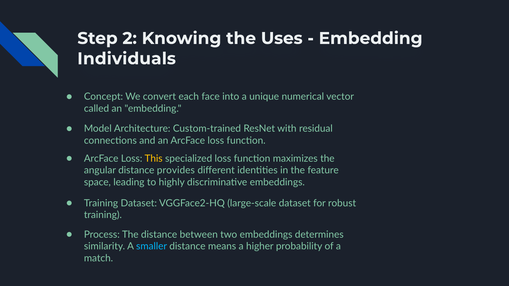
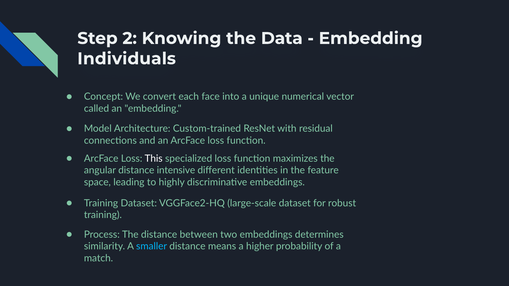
Uses: Uses -> Data (282, 38)
This colour: yellow -> white (154, 159)
provides: provides -> intensive (176, 171)
